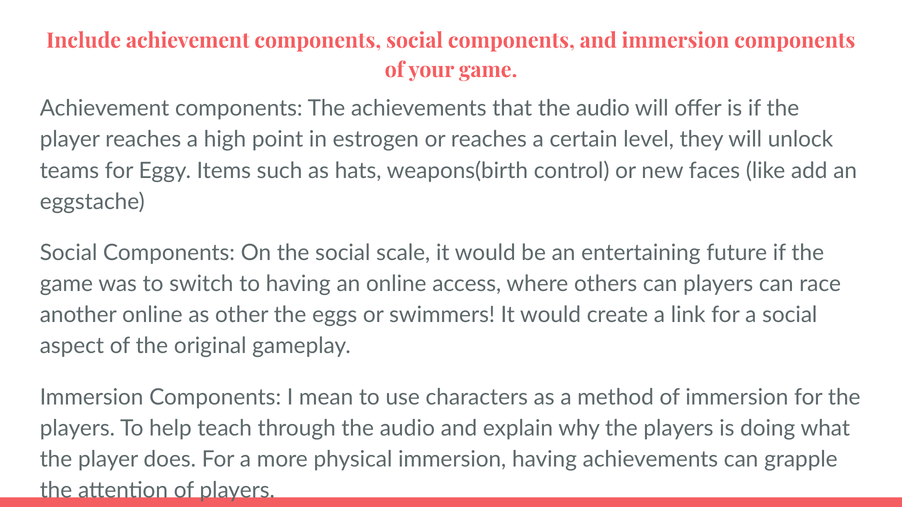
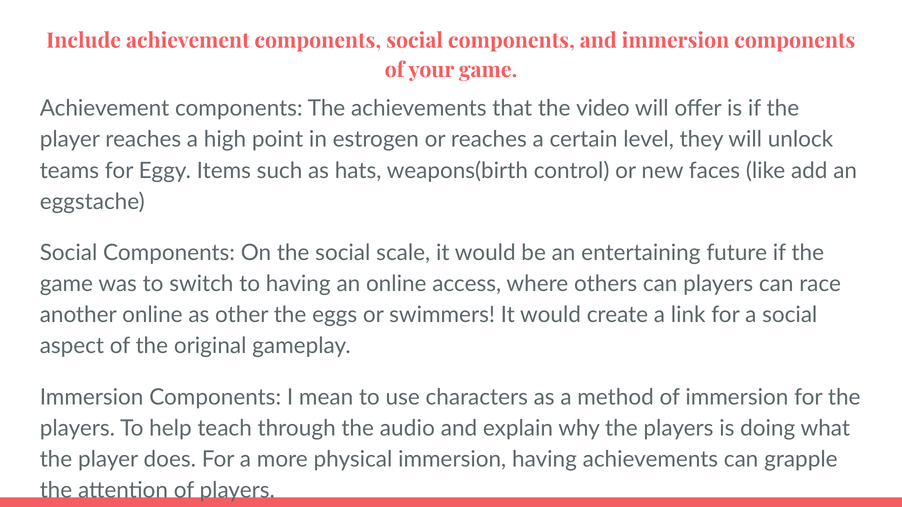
that the audio: audio -> video (603, 109)
